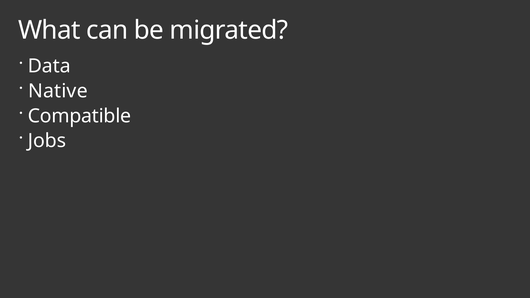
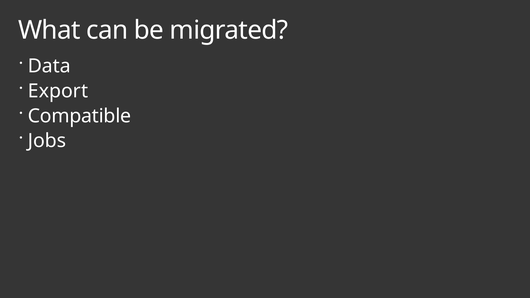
Native: Native -> Export (58, 91)
